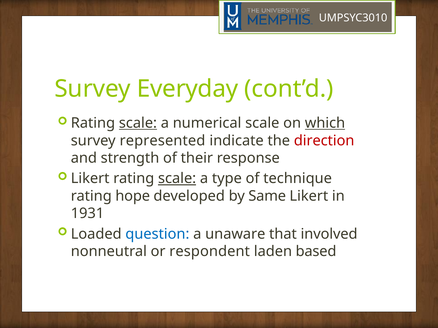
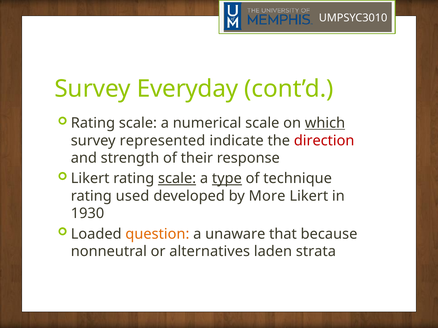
scale underline: present -> none (138, 123)
type underline: none -> present (227, 179)
hope: hope -> used (133, 196)
Same: Same -> More (267, 196)
1931: 1931 -> 1930 (87, 214)
question colour: blue -> orange (157, 234)
involved: involved -> because (329, 234)
respondent: respondent -> alternatives (210, 252)
based: based -> strata (316, 252)
